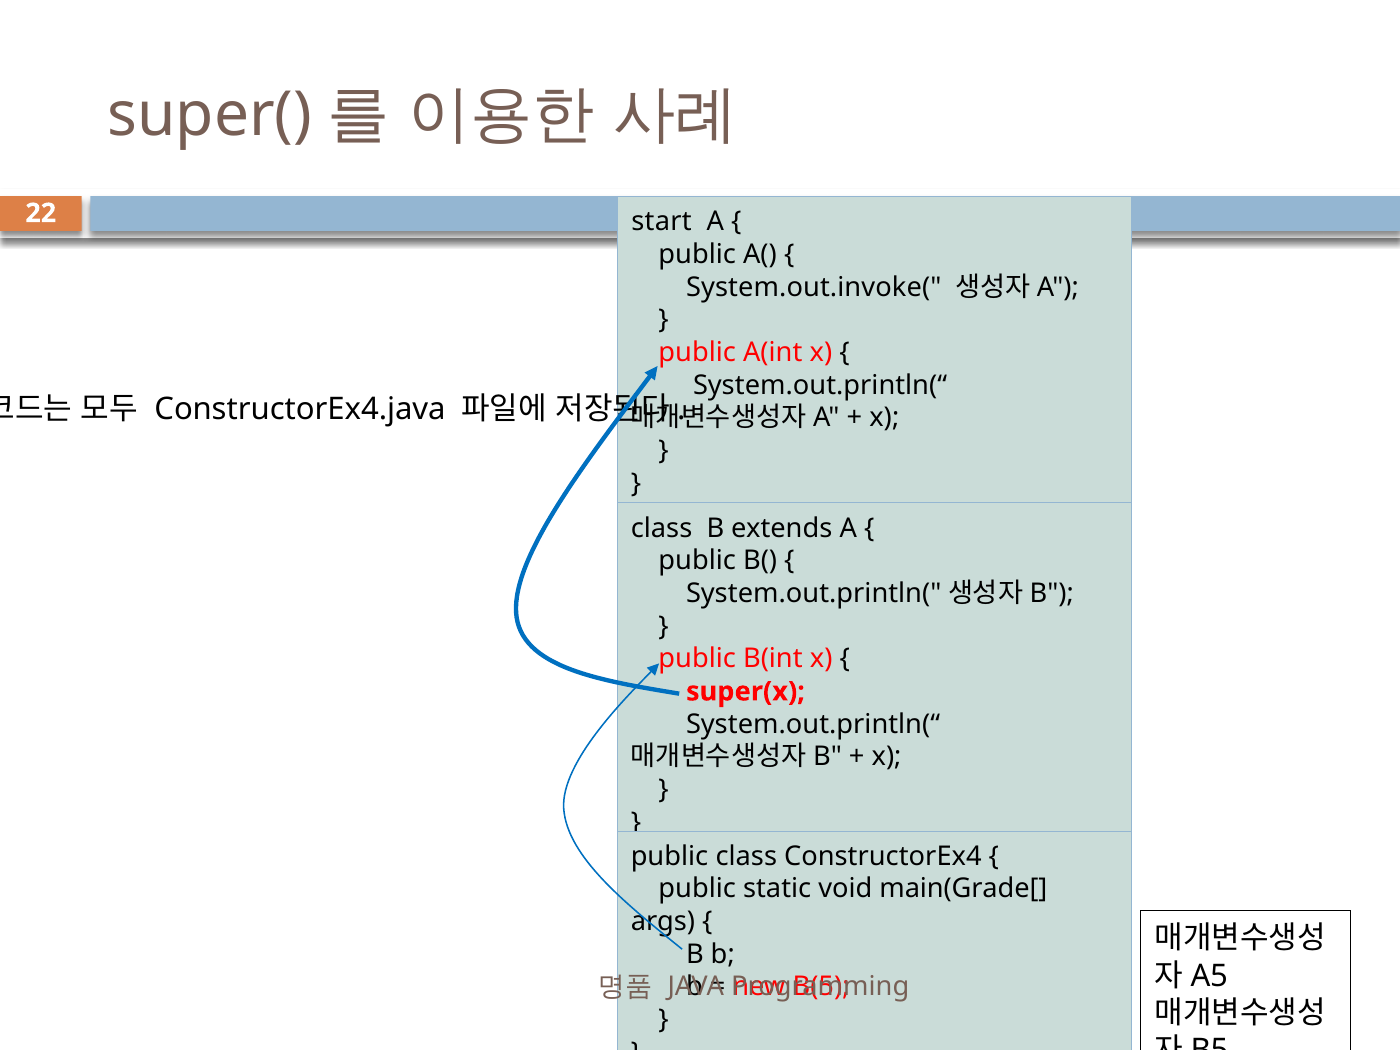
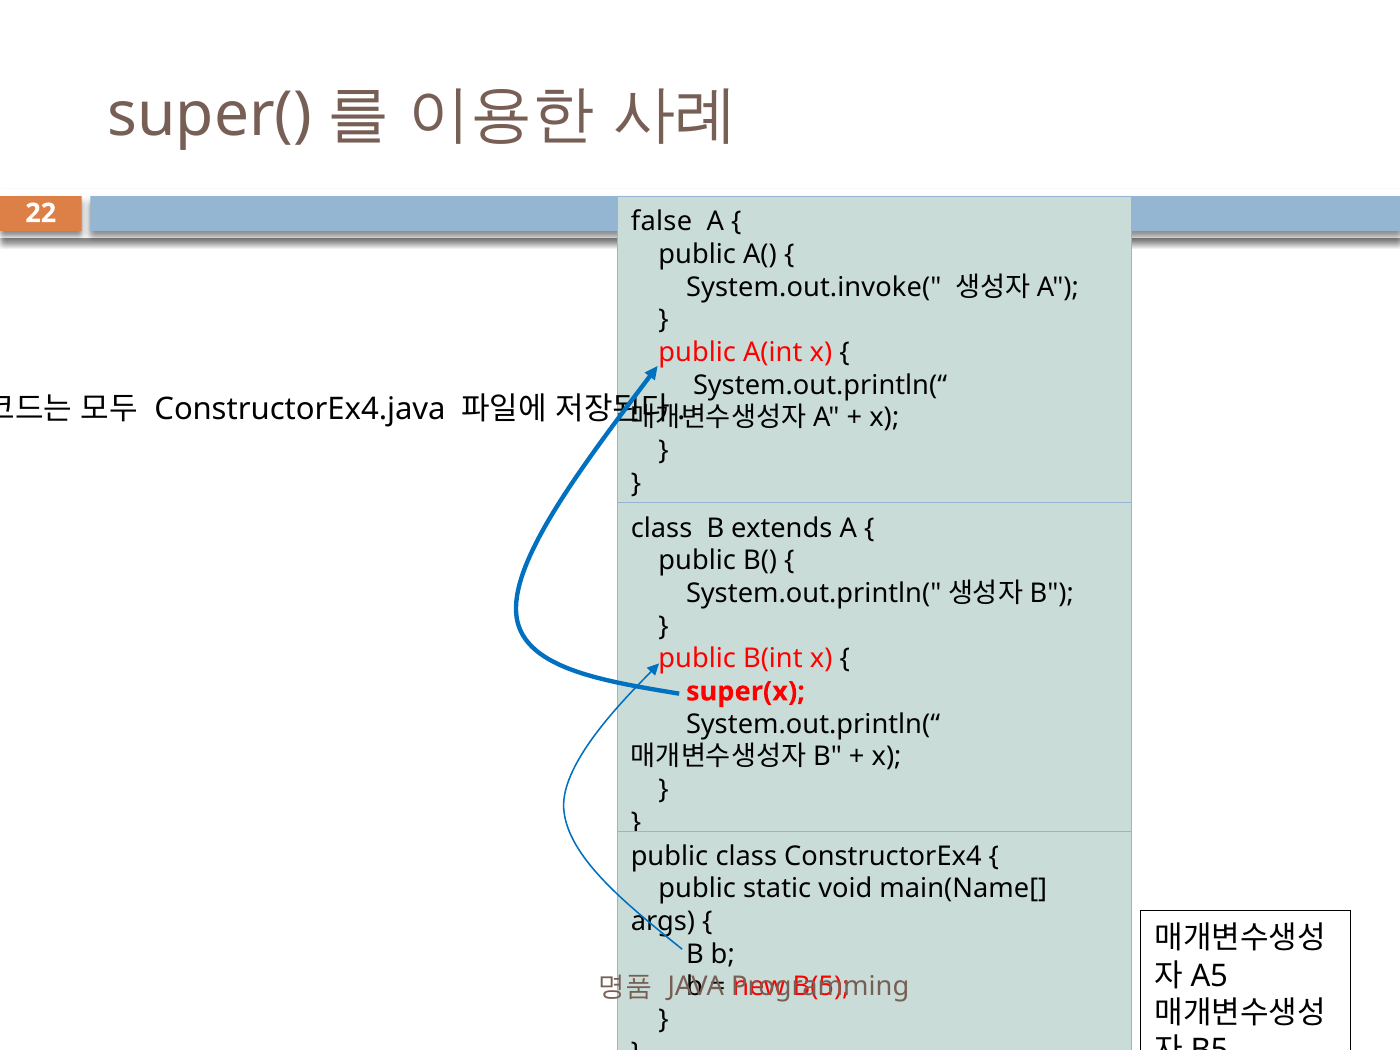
start: start -> false (662, 222)
main(Grade[: main(Grade[ -> main(Name[ (963, 889)
